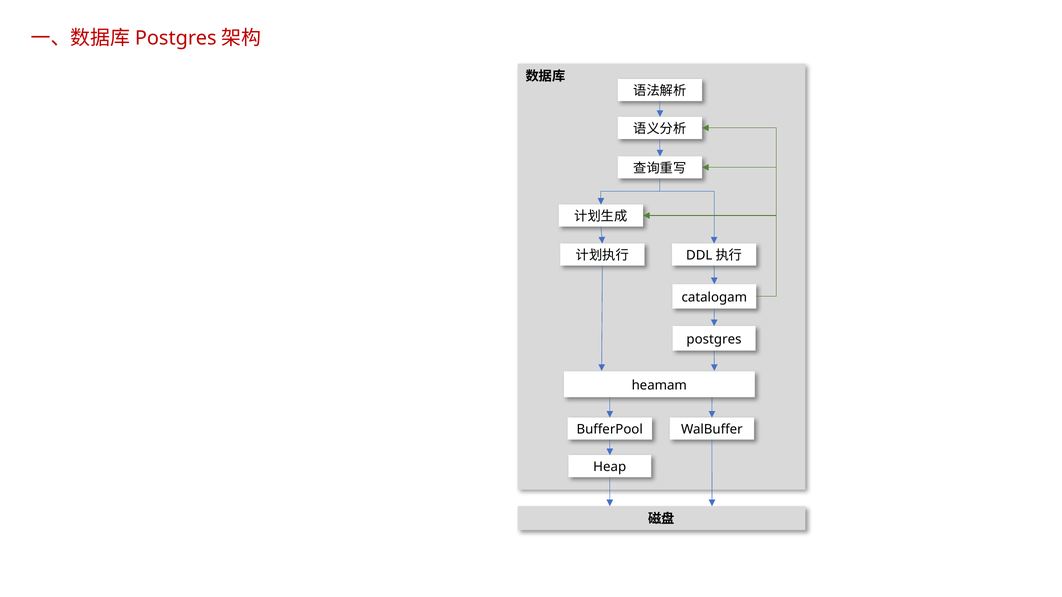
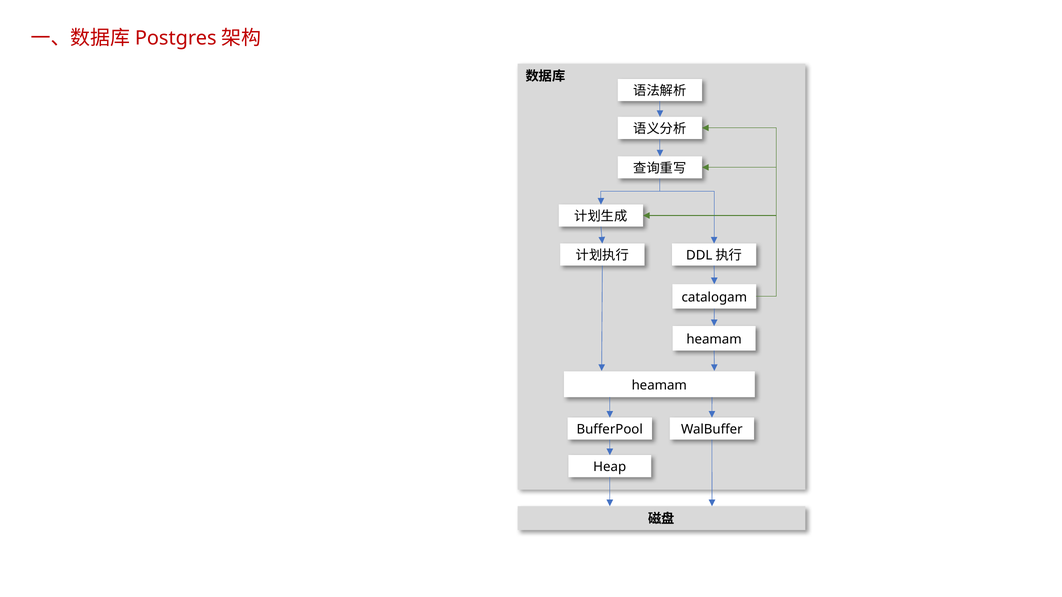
postgres: postgres -> heamam (714, 339)
